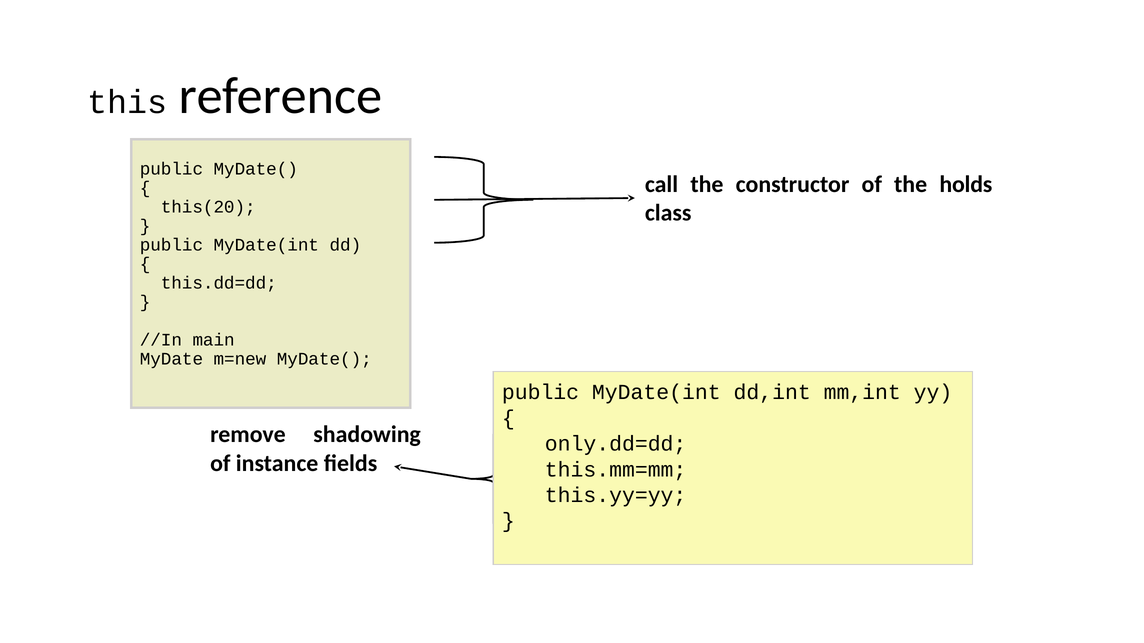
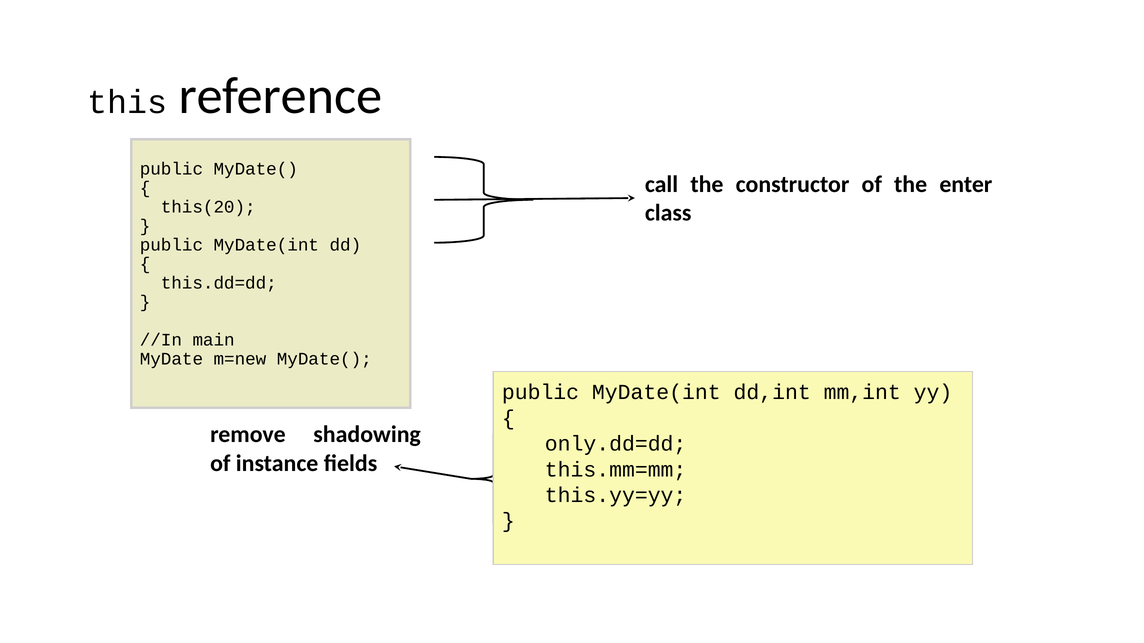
holds: holds -> enter (966, 185)
